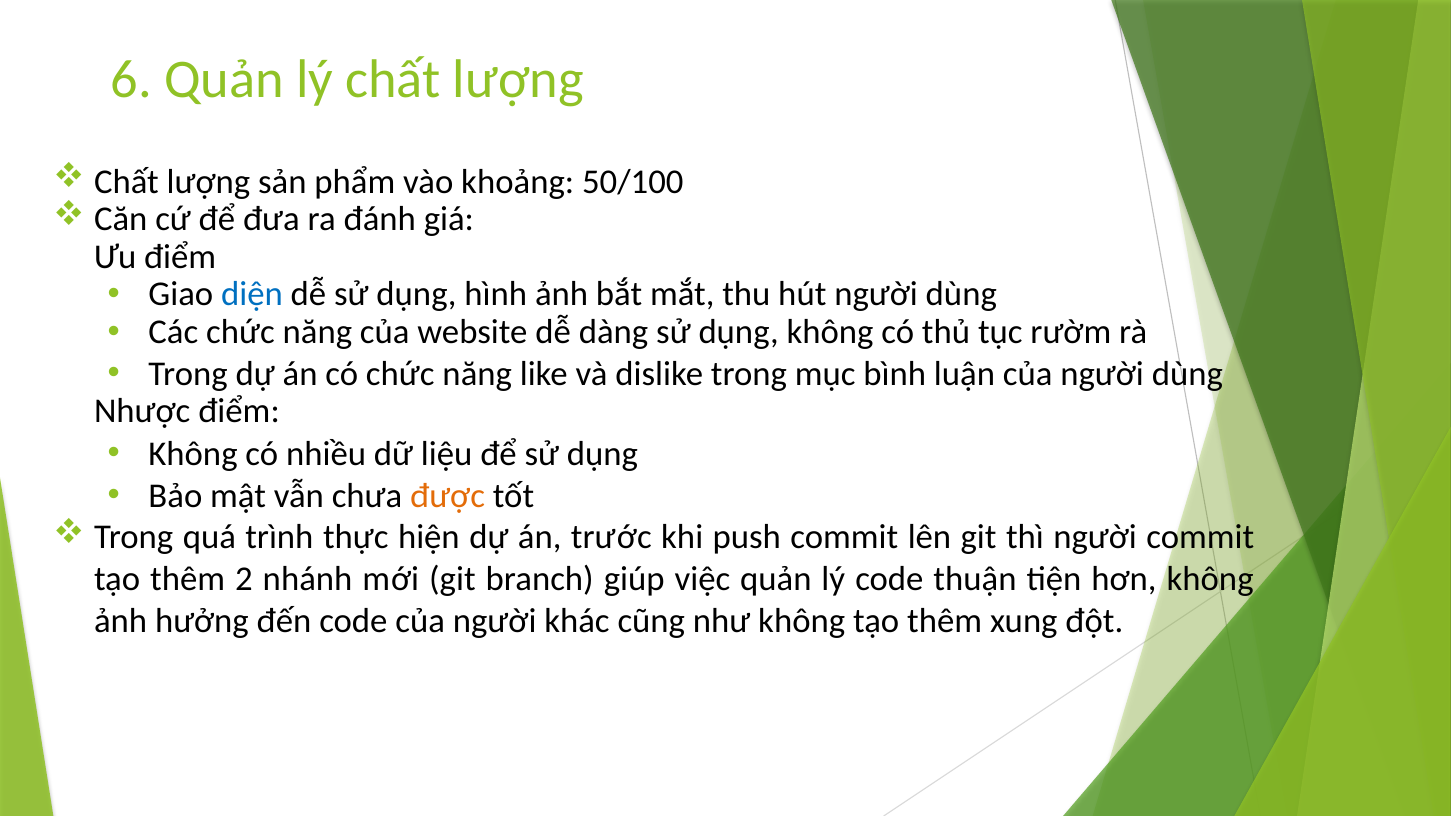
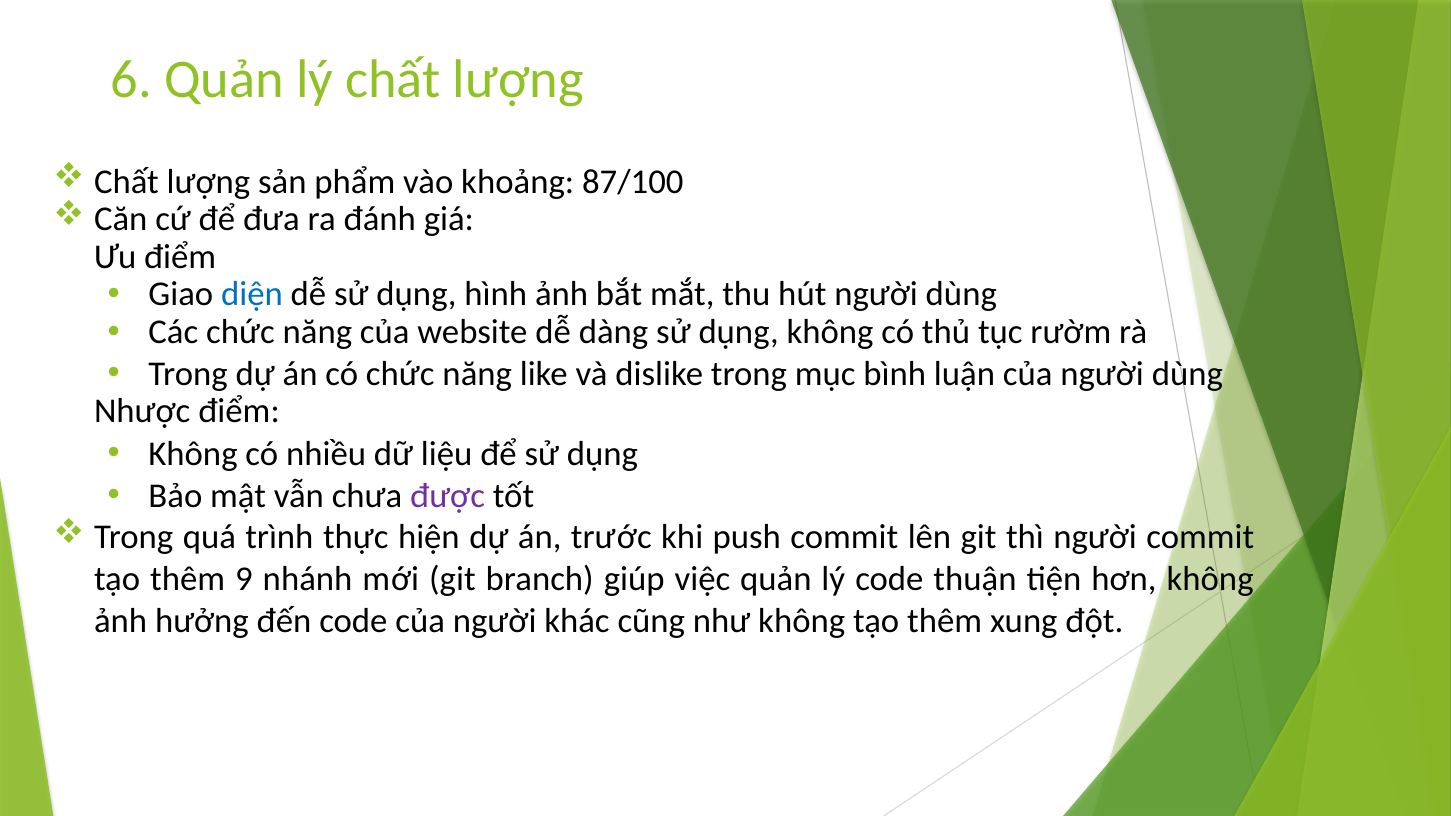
50/100: 50/100 -> 87/100 (633, 182)
được colour: orange -> purple (448, 496)
2: 2 -> 9 (244, 579)
